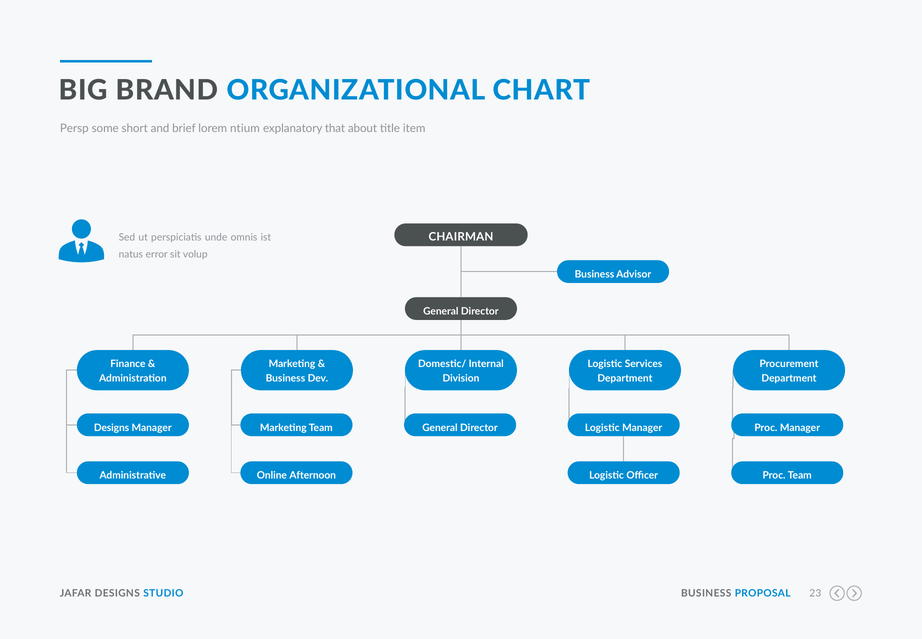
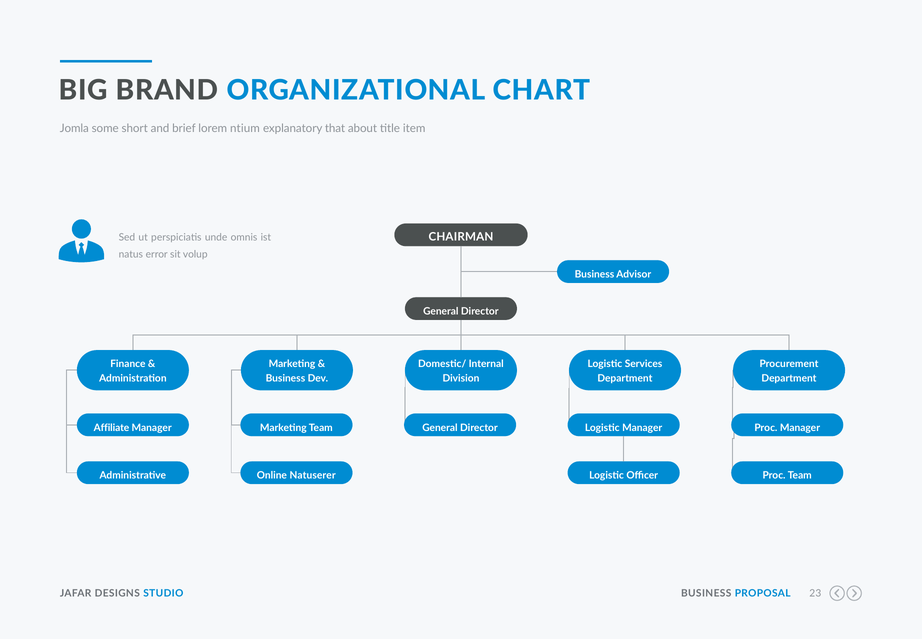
Persp: Persp -> Jomla (74, 128)
Designs: Designs -> Affiliate (112, 427)
Afternoon: Afternoon -> Natuserer (313, 475)
